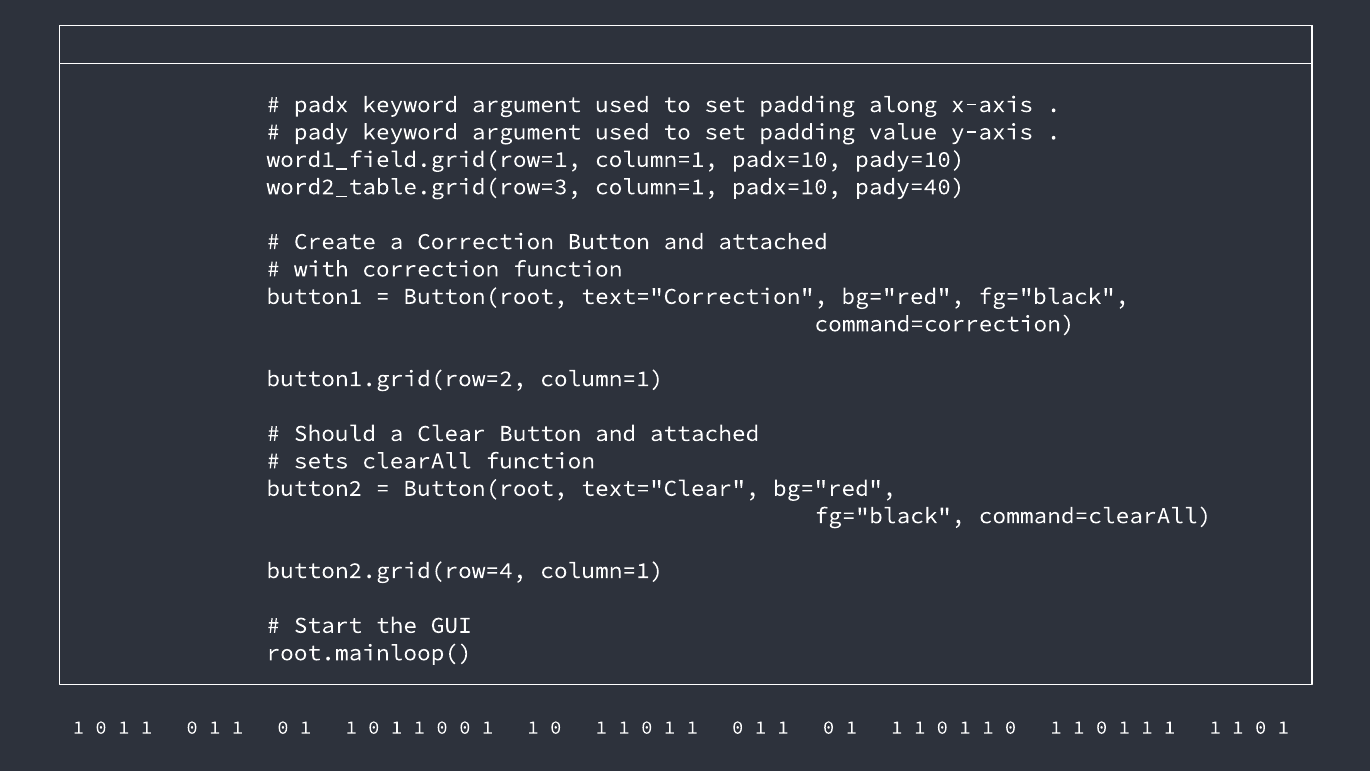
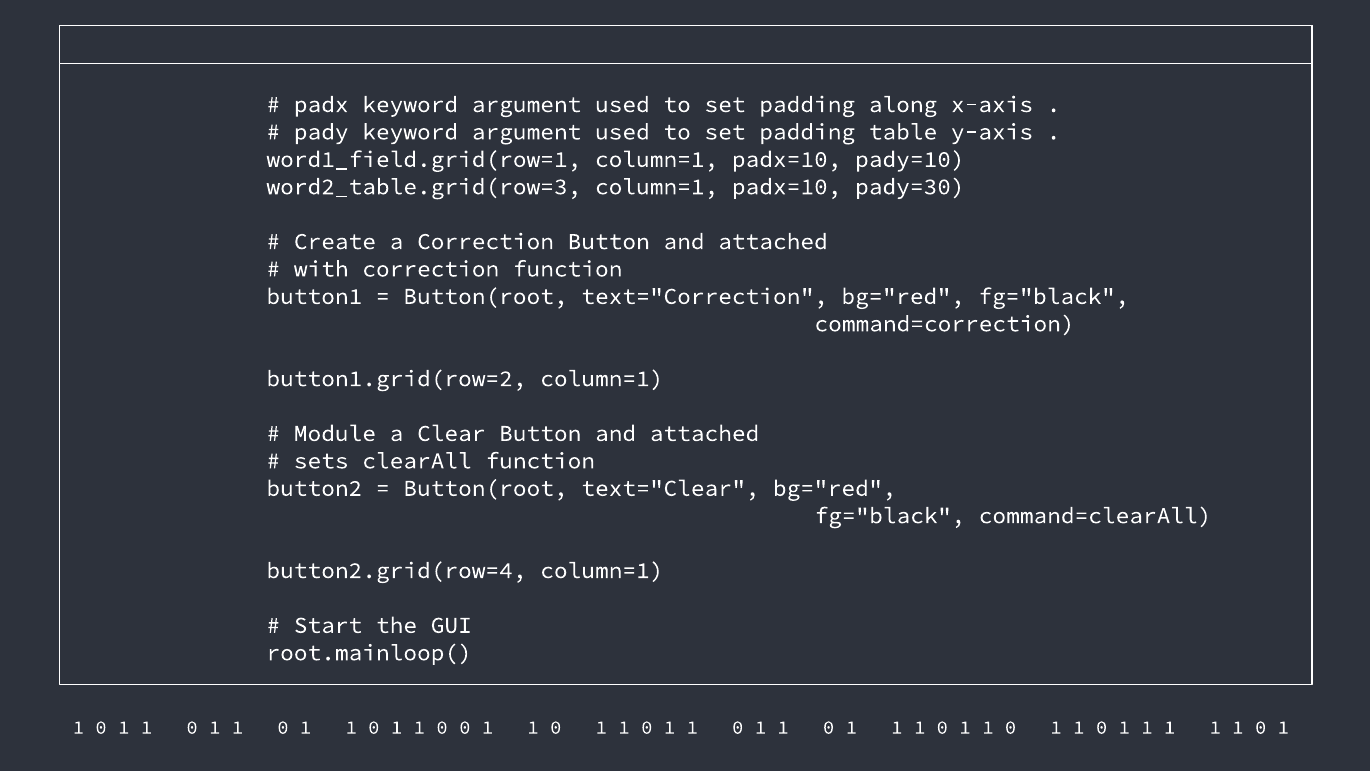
value: value -> table (903, 132)
pady=40: pady=40 -> pady=30 (910, 187)
Should: Should -> Module (335, 433)
